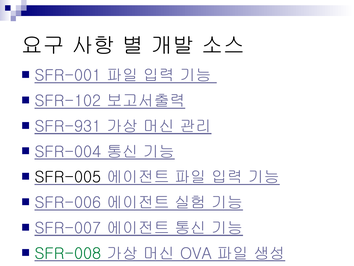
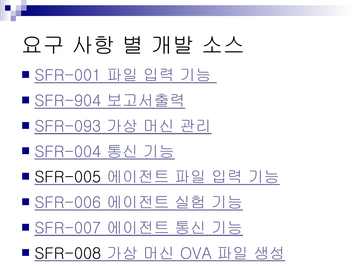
SFR-102: SFR-102 -> SFR-904 (68, 101)
SFR-931: SFR-931 -> SFR-093 (68, 126)
SFR-008 colour: green -> black (68, 253)
